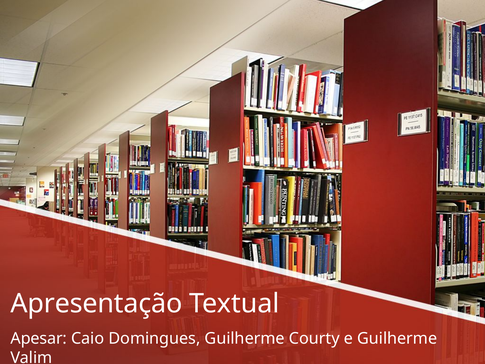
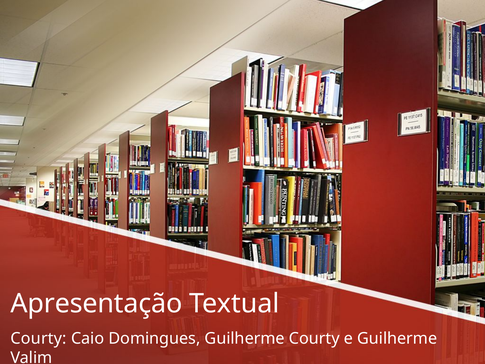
Apesar: Apesar -> Courty (39, 338)
